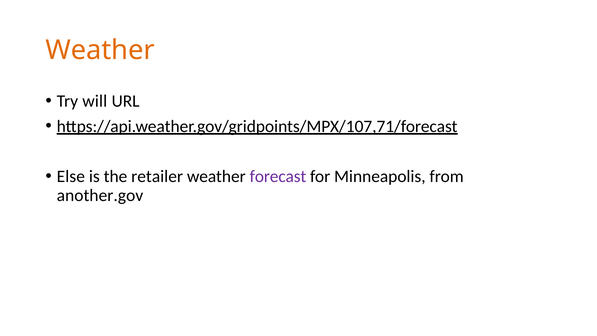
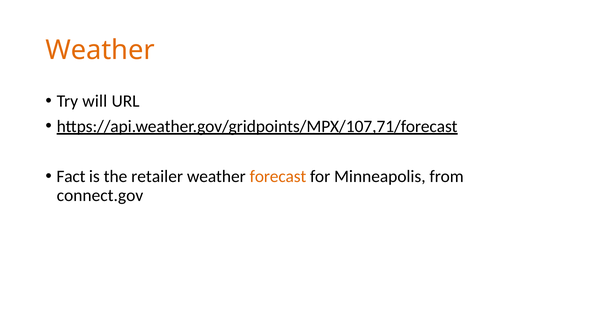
Else: Else -> Fact (71, 176)
forecast colour: purple -> orange (278, 176)
another.gov: another.gov -> connect.gov (100, 195)
